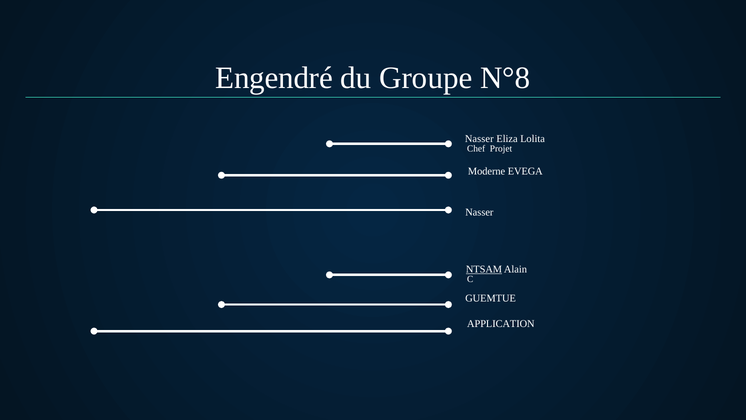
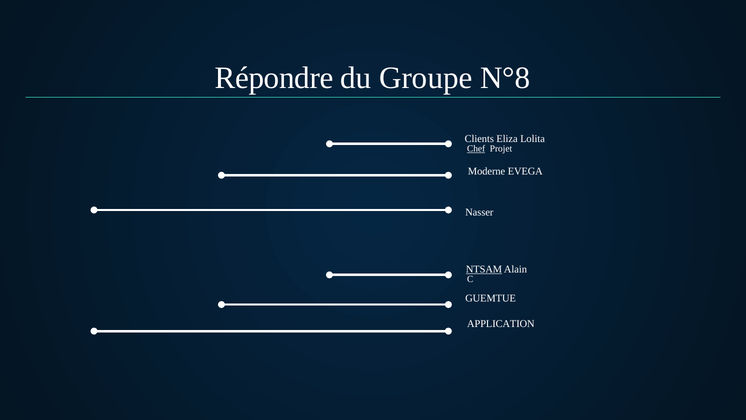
Engendré: Engendré -> Répondre (274, 78)
Nasser: Nasser -> Clients (479, 139)
Chef underline: none -> present (476, 148)
